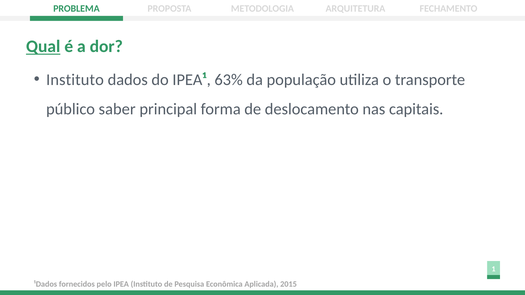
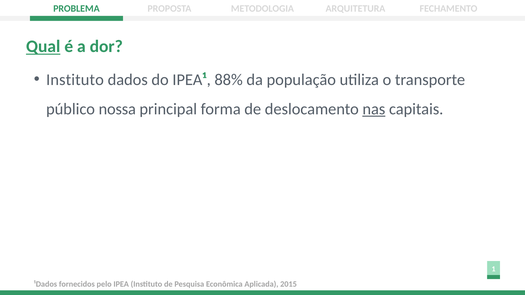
63%: 63% -> 88% (229, 80)
saber: saber -> nossa (117, 109)
nas underline: none -> present (374, 109)
